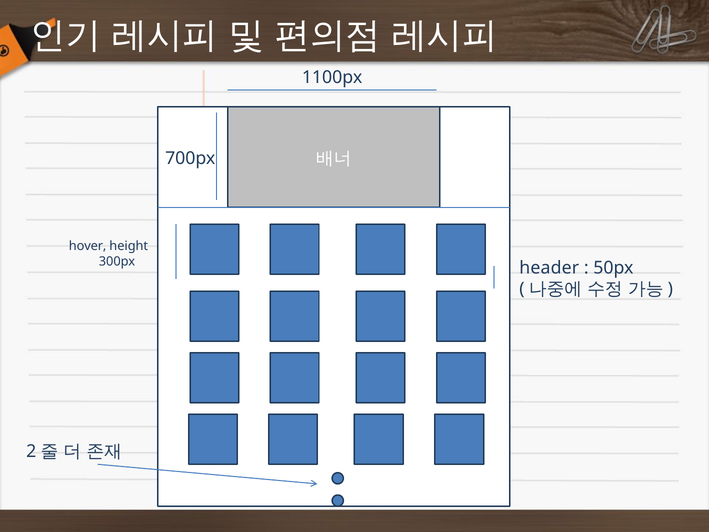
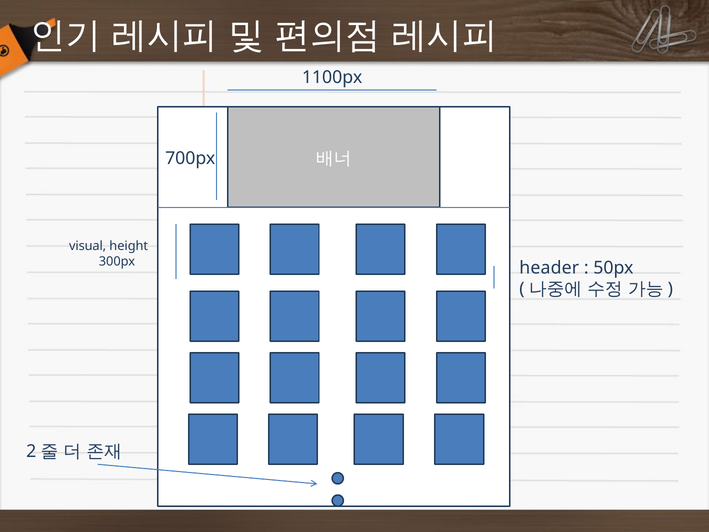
hover: hover -> visual (88, 246)
